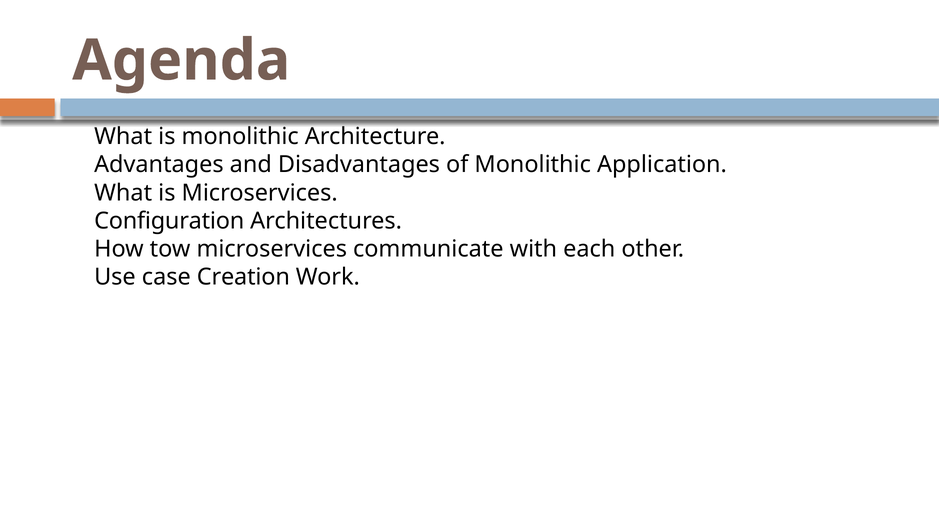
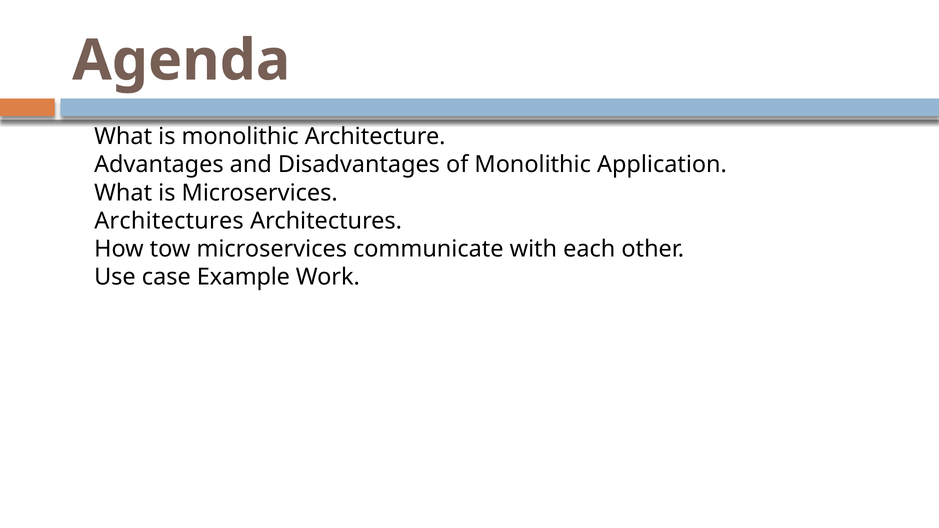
Configuration: Configuration -> Architectures (169, 221)
Creation: Creation -> Example (243, 277)
